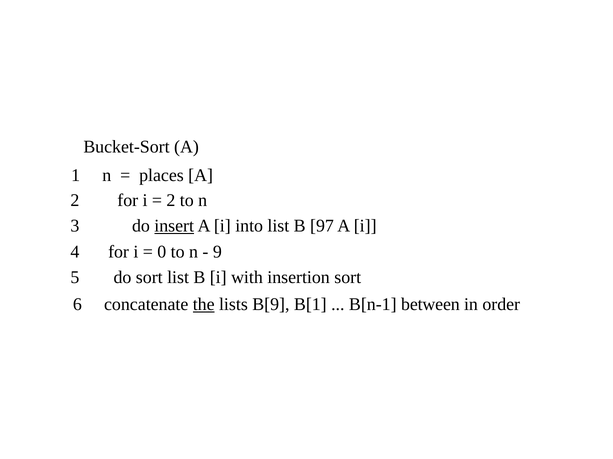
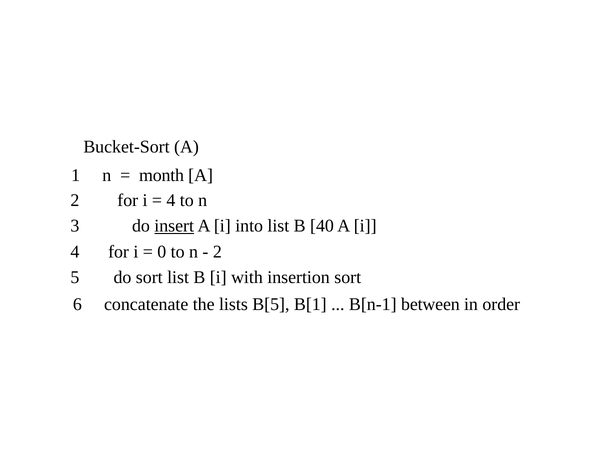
places: places -> month (162, 176)
2: 2 -> 4 (171, 201)
97: 97 -> 40 (322, 226)
9: 9 -> 2 (217, 252)
the underline: present -> none (204, 305)
B[9: B[9 -> B[5 (271, 305)
